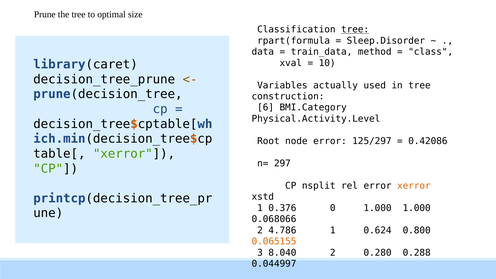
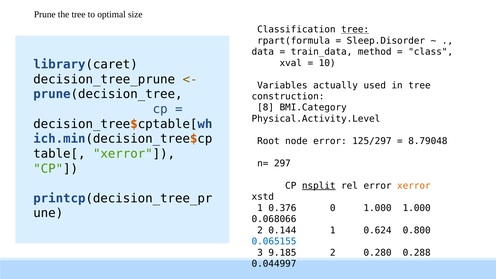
6: 6 -> 8 (266, 108)
0.42086: 0.42086 -> 8.79048 (428, 141)
nsplit underline: none -> present (319, 186)
4.786: 4.786 -> 0.144 (282, 230)
0.065155 colour: orange -> blue (274, 242)
8.040: 8.040 -> 9.185 (282, 253)
